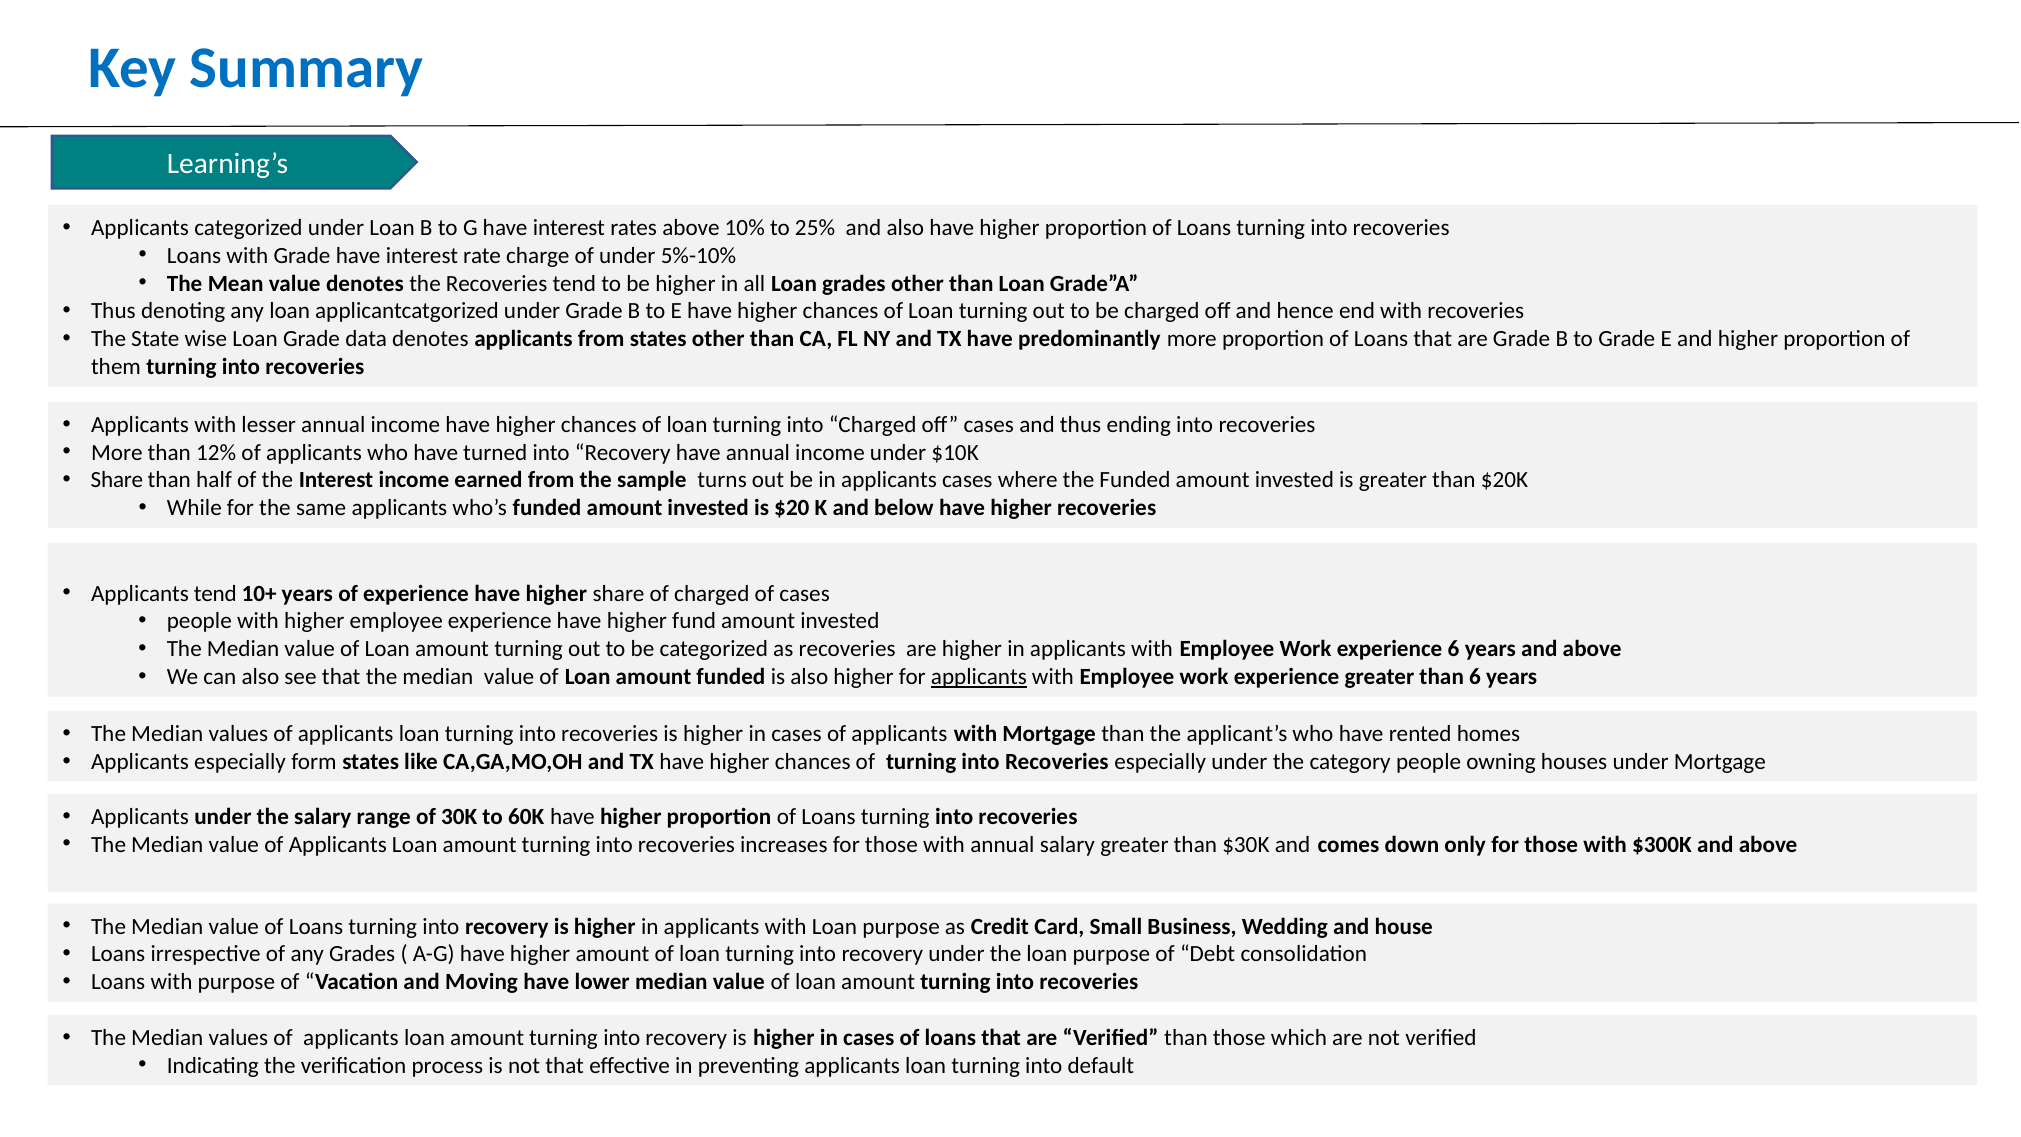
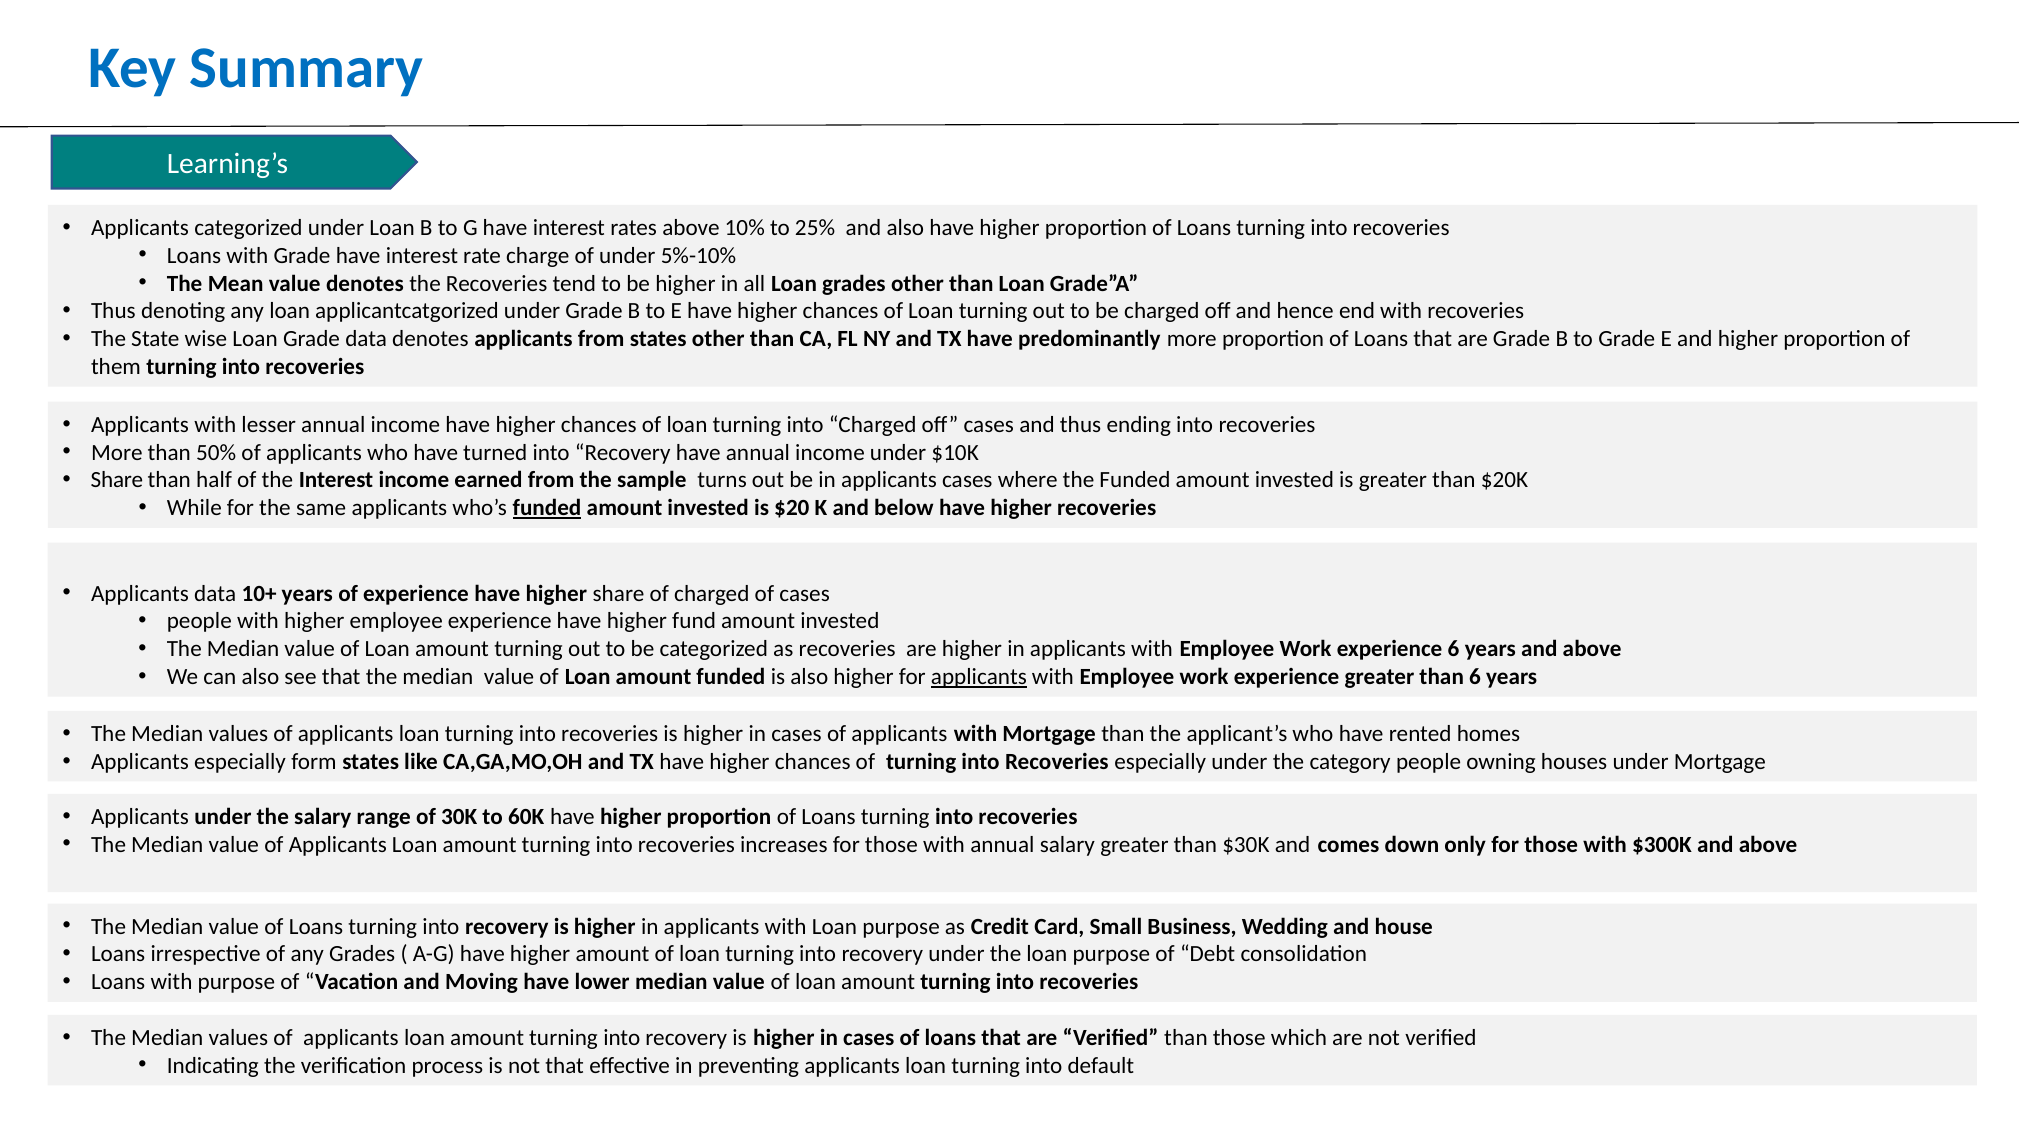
12%: 12% -> 50% (216, 452)
funded underline: none -> present (547, 508)
Applicants tend: tend -> data (215, 593)
